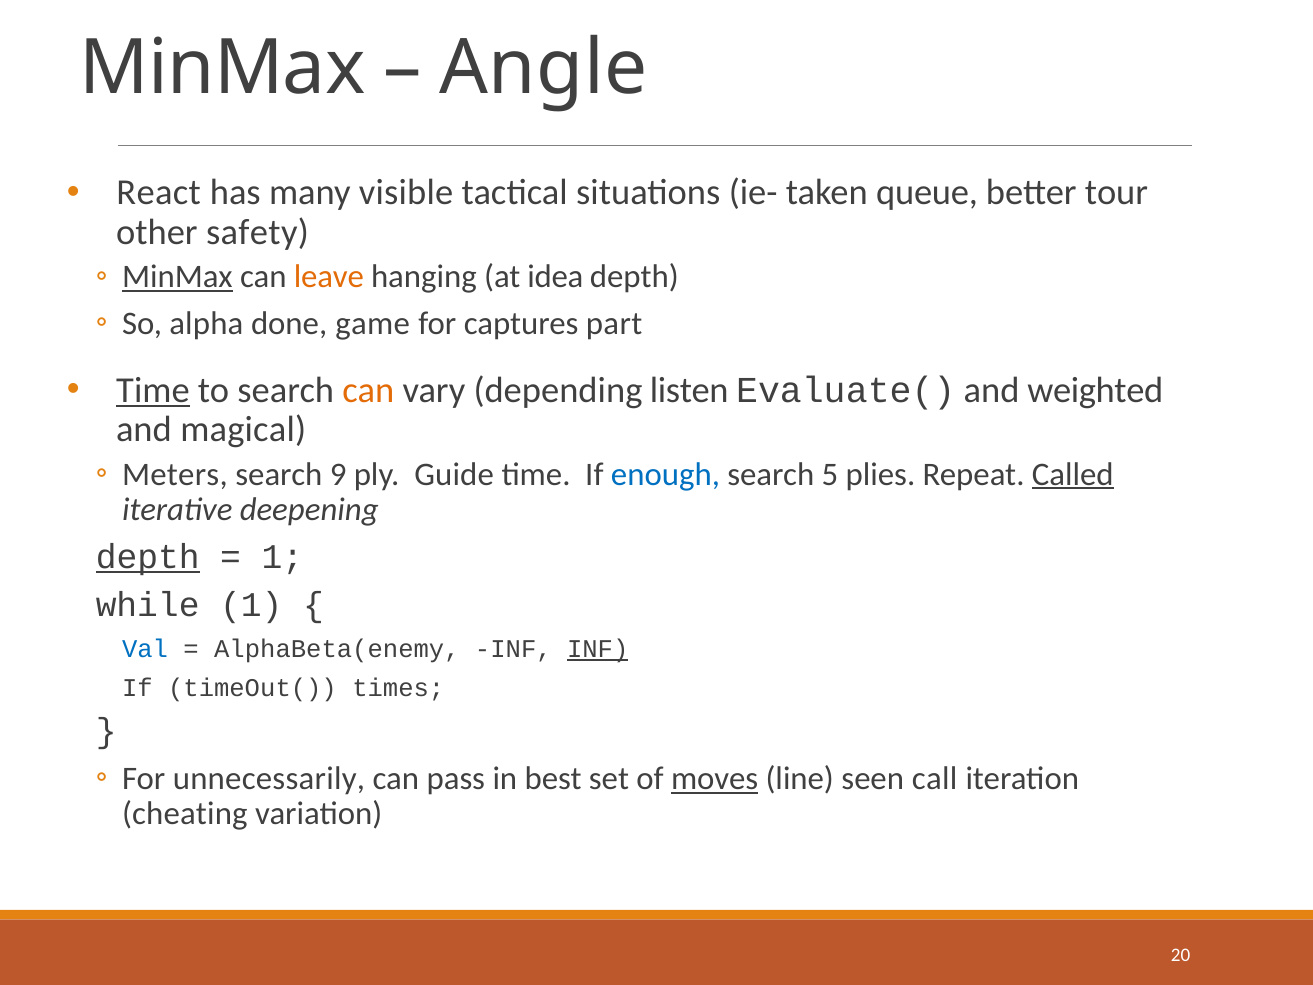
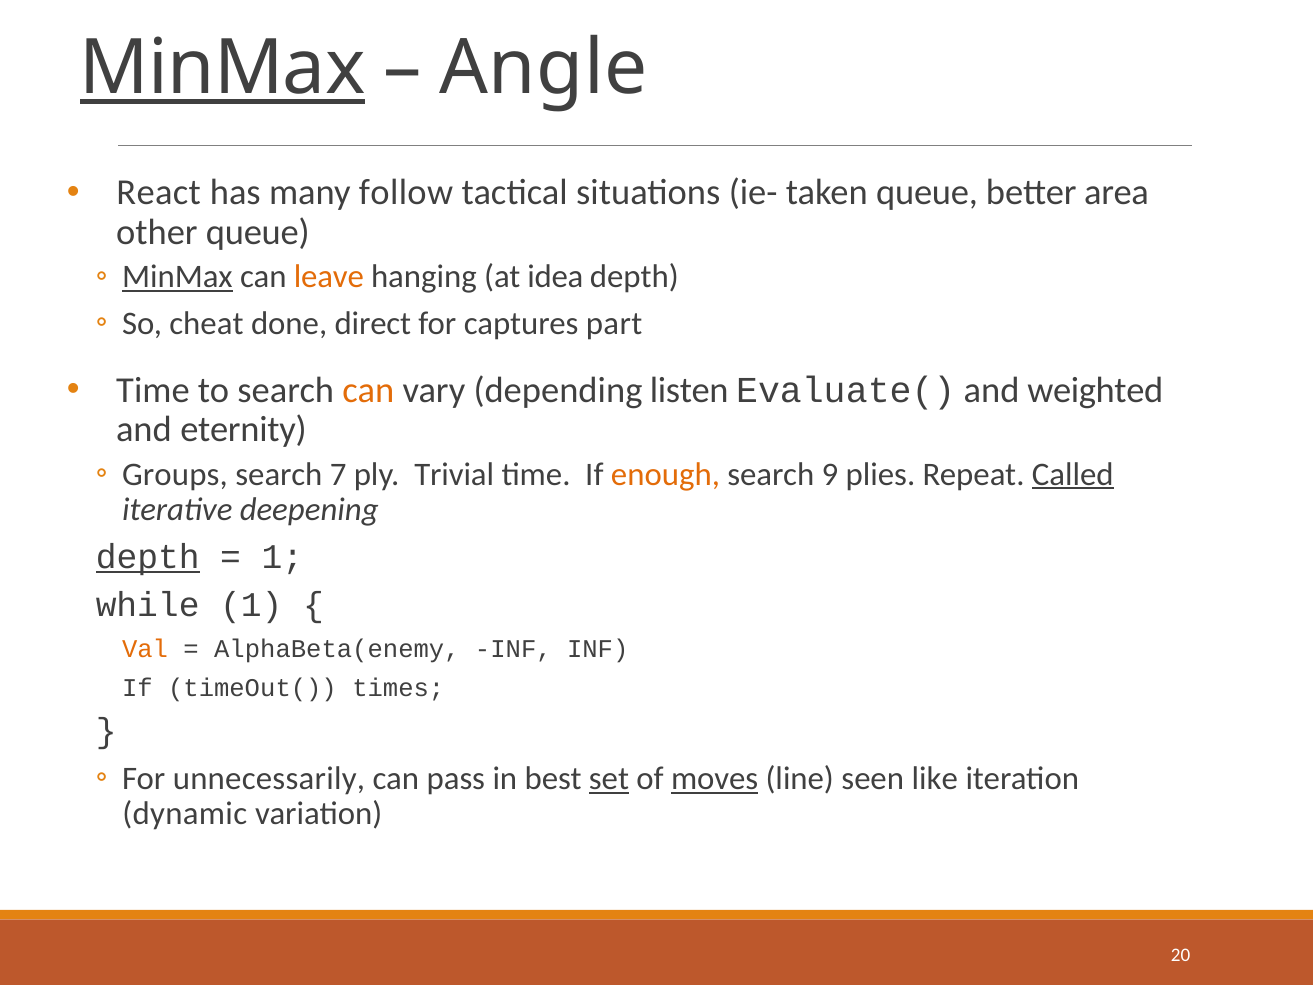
MinMax underline: none -> present (223, 69)
visible: visible -> follow (406, 193)
tour: tour -> area (1117, 193)
other safety: safety -> queue (258, 232)
alpha: alpha -> cheat (206, 323)
game: game -> direct (373, 323)
Time underline: present -> none (153, 390)
magical: magical -> eternity (243, 429)
Meters: Meters -> Groups (175, 474)
9: 9 -> 7 (338, 474)
Guide: Guide -> Trivial (454, 474)
enough colour: blue -> orange (665, 474)
5: 5 -> 9 (830, 474)
Val colour: blue -> orange (145, 649)
INF underline: present -> none (598, 649)
set underline: none -> present (609, 778)
call: call -> like (935, 778)
cheating: cheating -> dynamic (185, 814)
